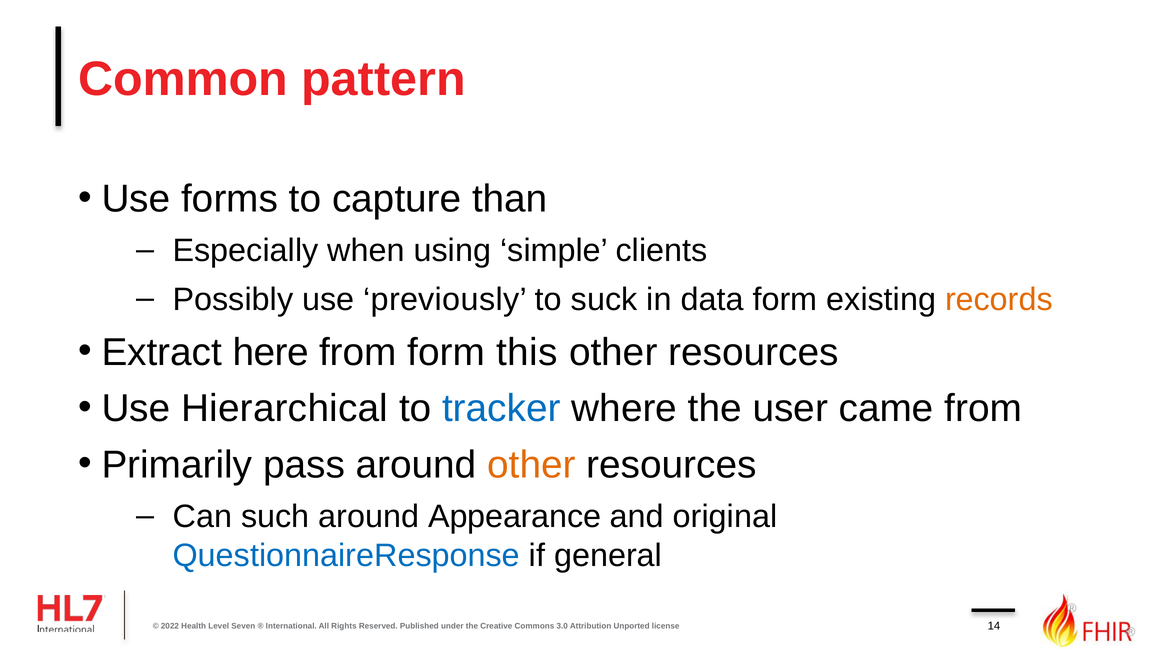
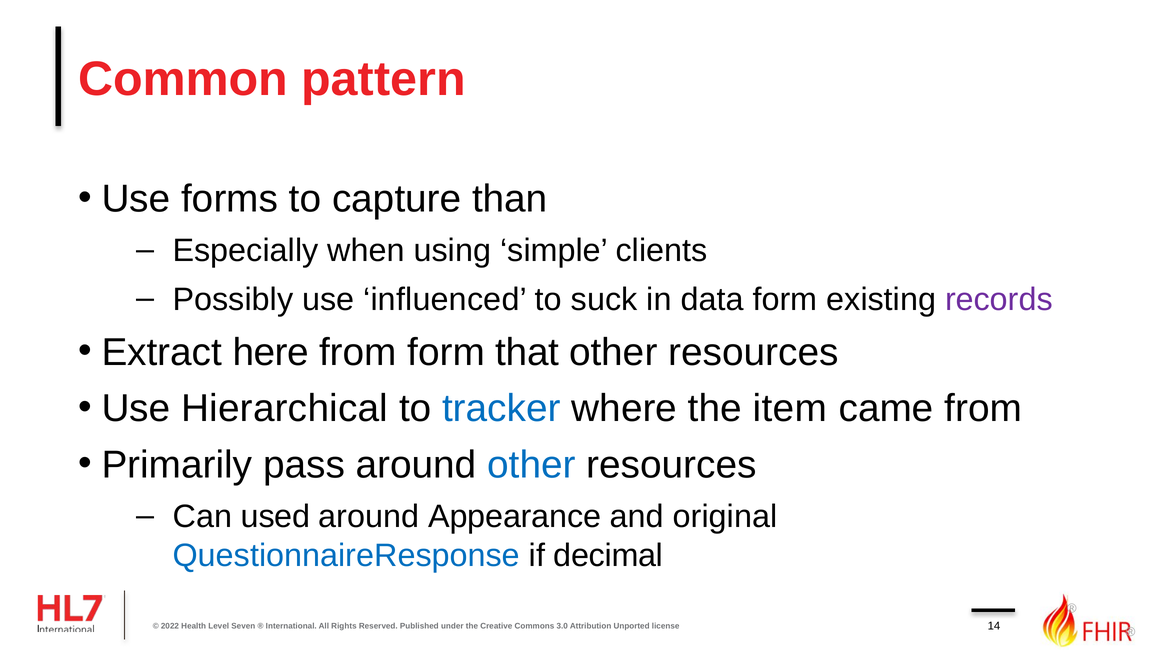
previously: previously -> influenced (445, 299)
records colour: orange -> purple (999, 299)
this: this -> that (527, 352)
user: user -> item (790, 408)
other colour: orange -> blue (531, 465)
such: such -> used (275, 517)
general: general -> decimal (608, 555)
